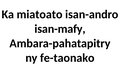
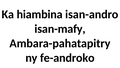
miatoato: miatoato -> hiambina (40, 14)
fe-taonako: fe-taonako -> fe-androko (67, 57)
